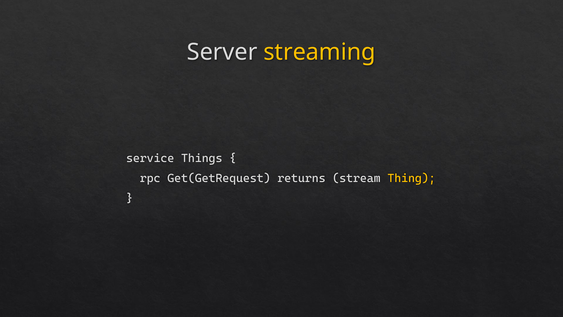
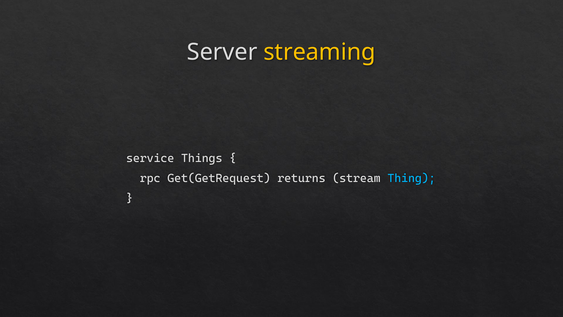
Thing colour: yellow -> light blue (412, 178)
